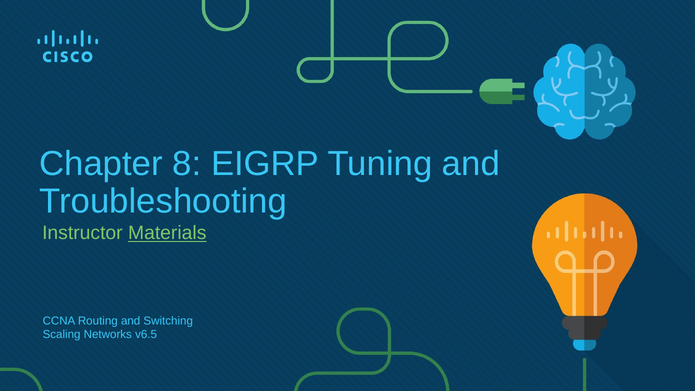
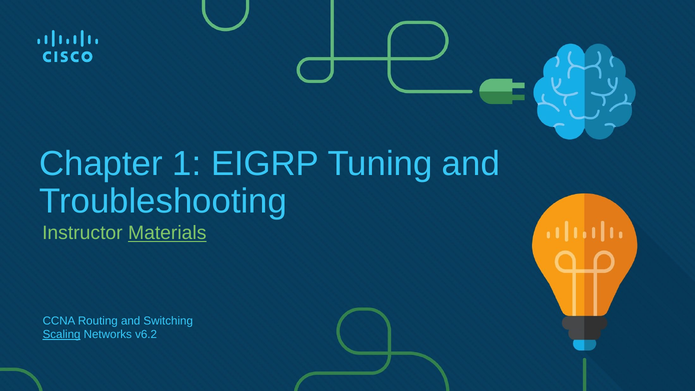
8: 8 -> 1 (187, 164)
Scaling underline: none -> present (62, 335)
v6.5: v6.5 -> v6.2 (146, 335)
